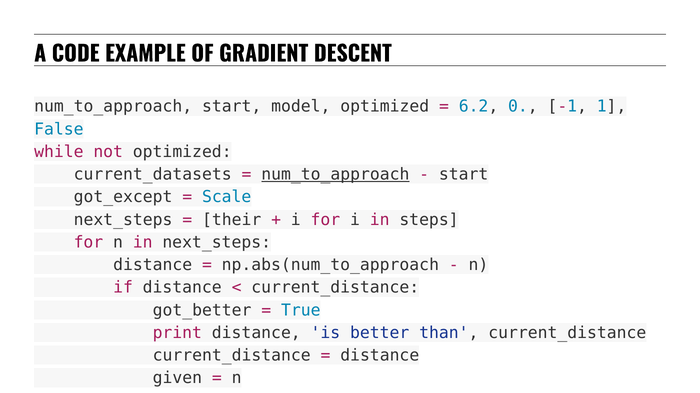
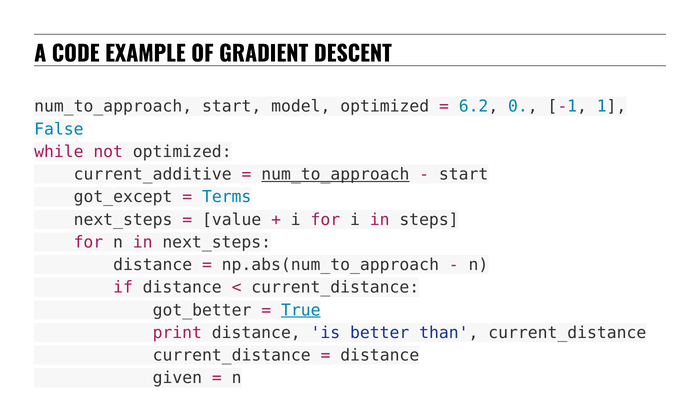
current_datasets: current_datasets -> current_additive (153, 174)
Scale: Scale -> Terms (227, 197)
their: their -> value (232, 220)
True underline: none -> present (301, 310)
